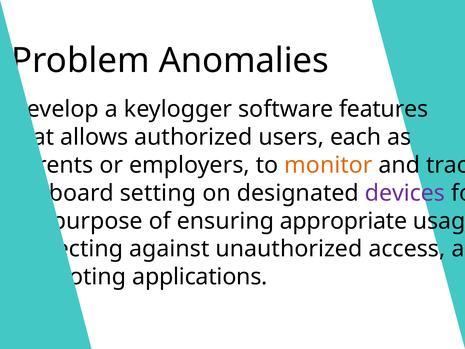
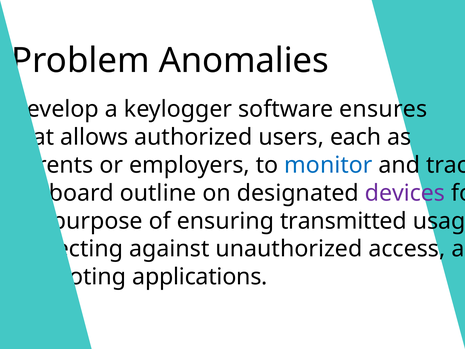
features: features -> ensures (383, 109)
monitor colour: orange -> blue (328, 165)
setting: setting -> outline (158, 193)
appropriate: appropriate -> transmitted (343, 221)
